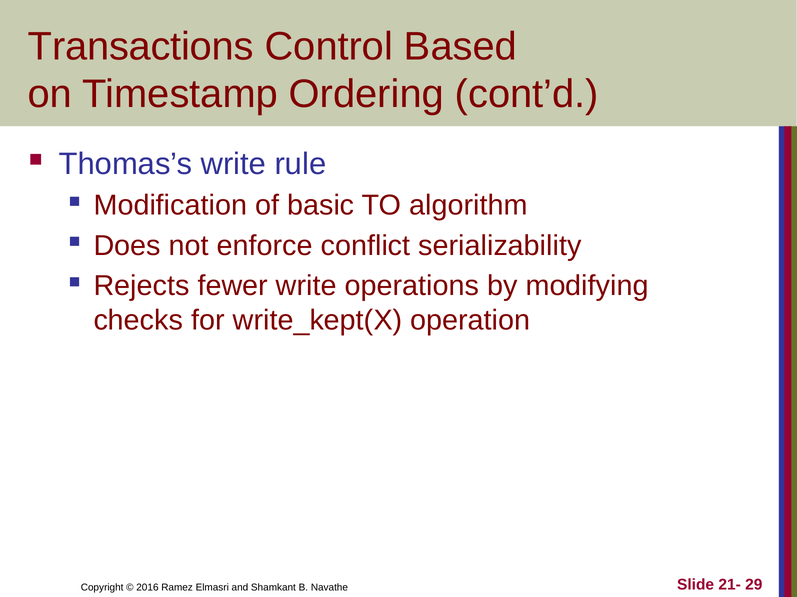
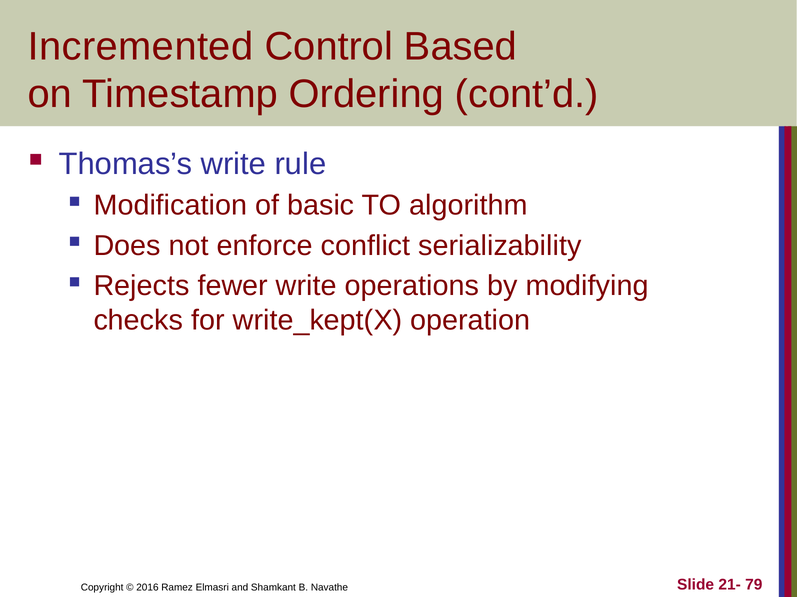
Transactions: Transactions -> Incremented (141, 47)
29: 29 -> 79 (754, 586)
